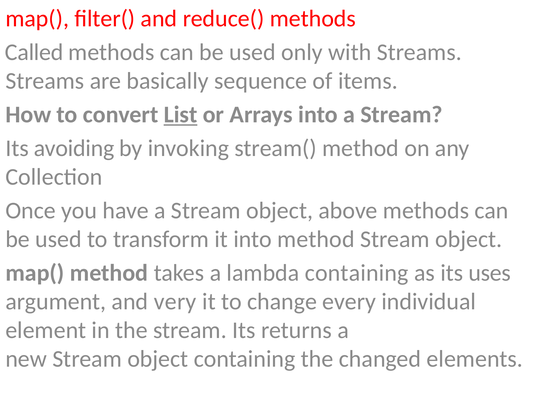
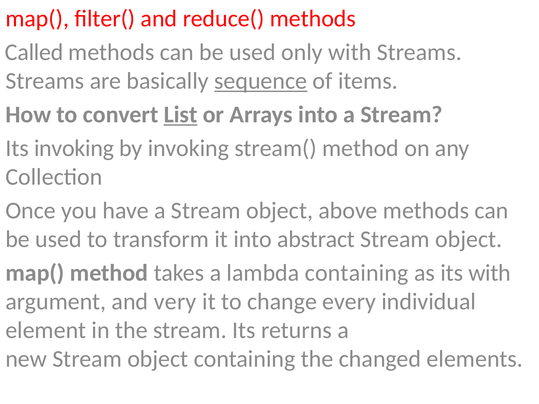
sequence underline: none -> present (261, 81)
Its avoiding: avoiding -> invoking (74, 148)
into method: method -> abstract (316, 239)
its uses: uses -> with (490, 273)
